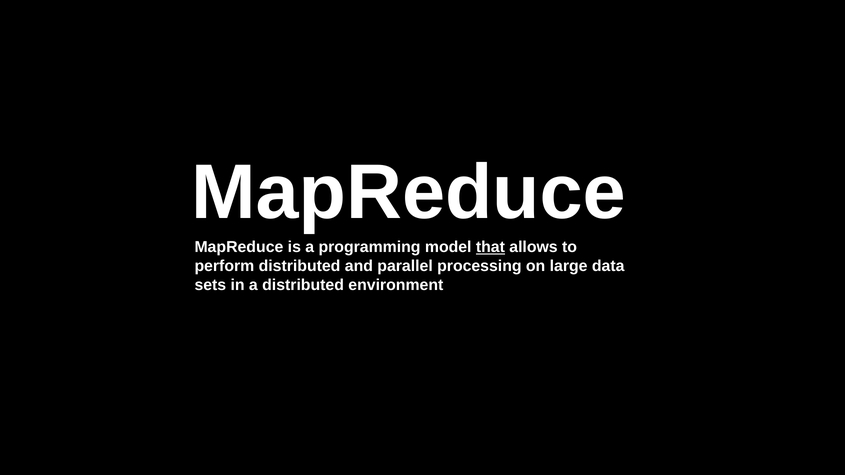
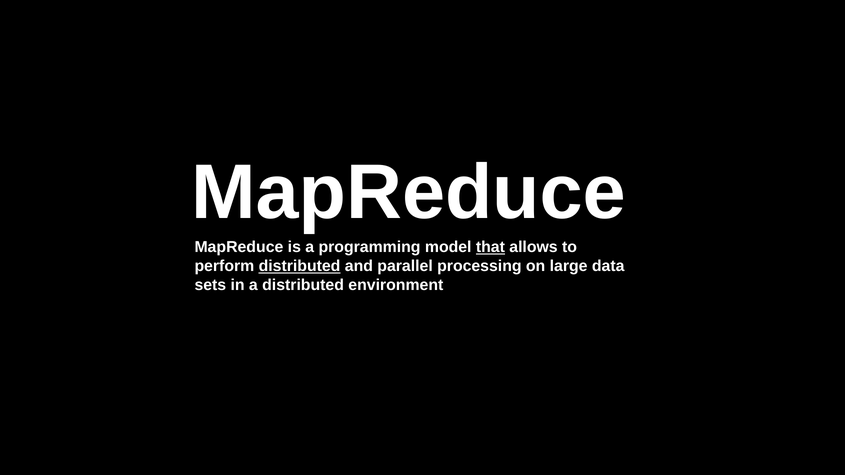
distributed underline: none -> present (300, 266)
